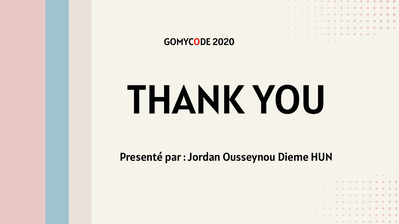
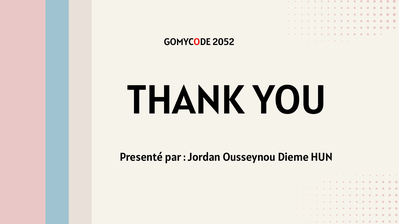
2020: 2020 -> 2052 (223, 42)
